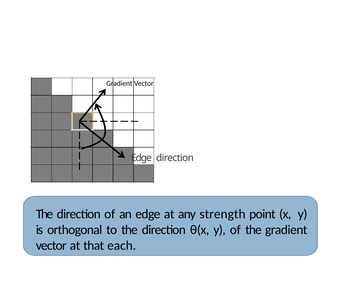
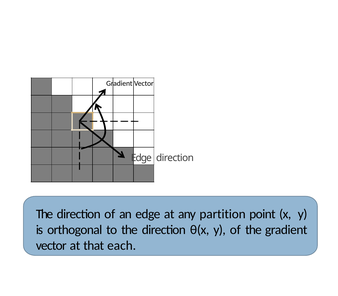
strength: strength -> partition (223, 215)
